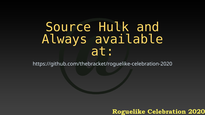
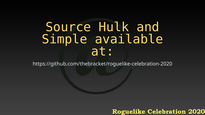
Always: Always -> Simple (65, 39)
